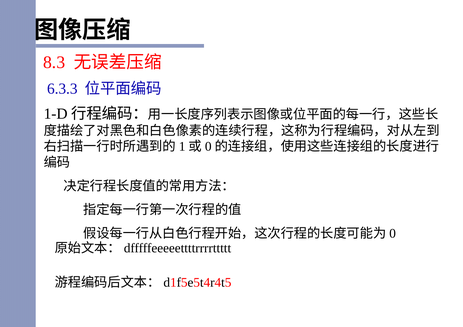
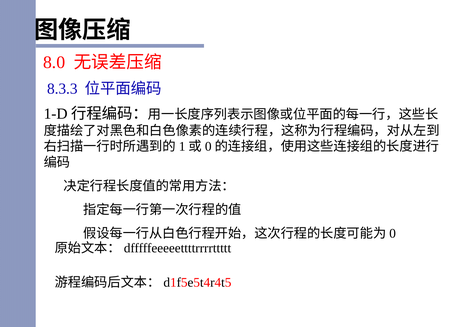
8.3: 8.3 -> 8.0 (54, 62)
6.3.3: 6.3.3 -> 8.3.3 (62, 89)
